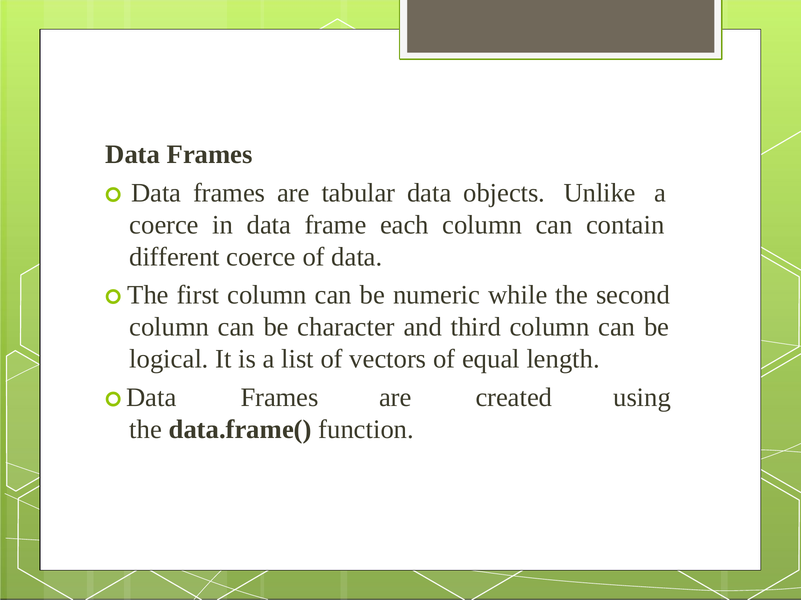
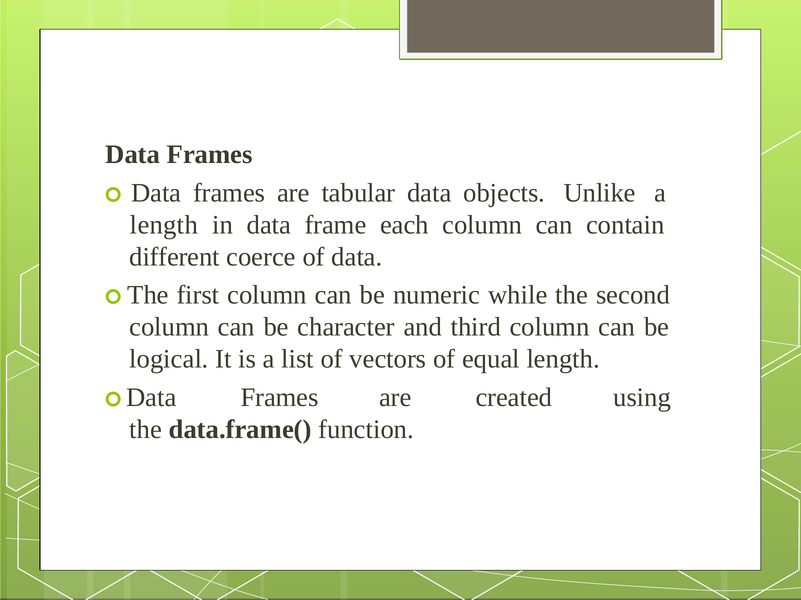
coerce: coerce -> length (164, 225)
